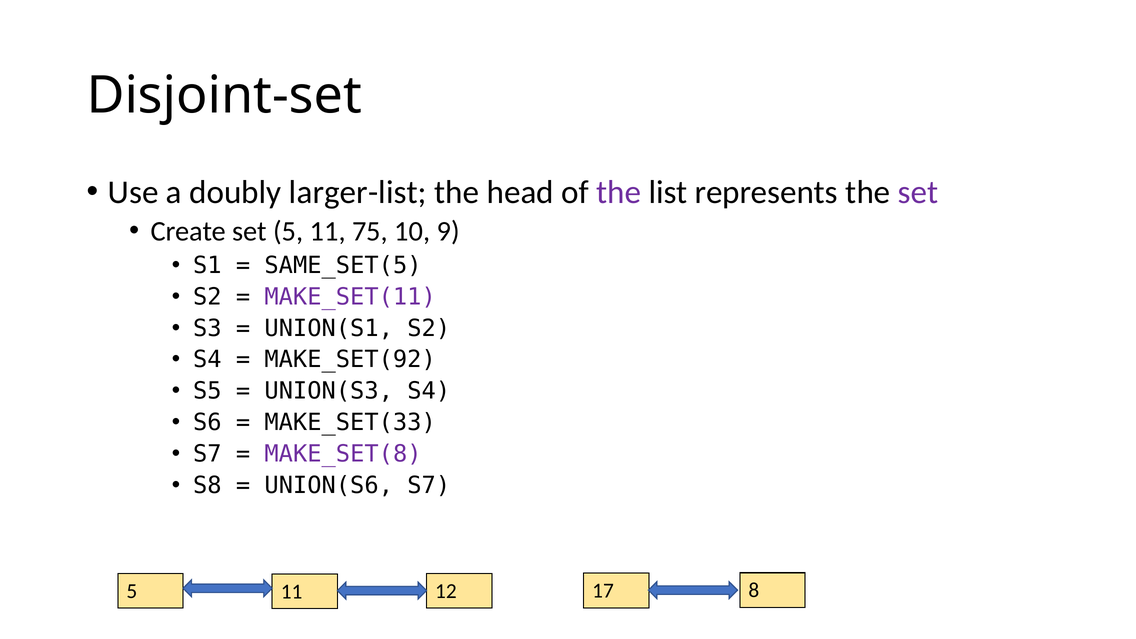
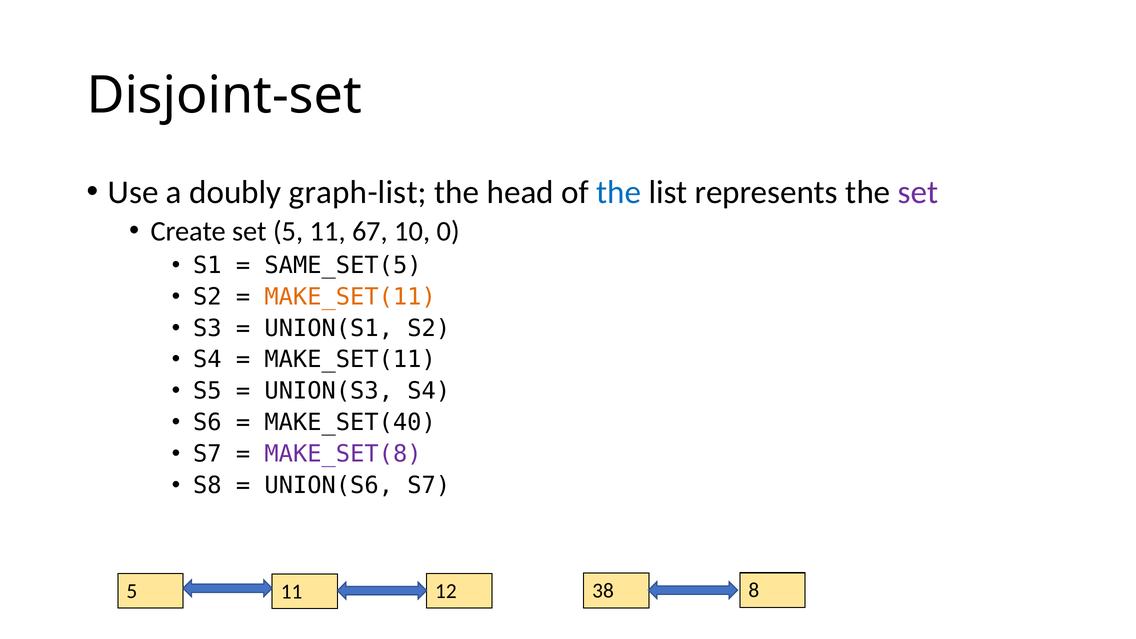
larger-list: larger-list -> graph-list (358, 192)
the colour: purple -> blue (619, 192)
75: 75 -> 67 (370, 231)
9: 9 -> 0 (448, 231)
MAKE_SET(11 colour: purple -> orange (350, 297)
MAKE_SET(92: MAKE_SET(92 -> MAKE_SET(11 (350, 360)
MAKE_SET(33: MAKE_SET(33 -> MAKE_SET(40 (350, 423)
17: 17 -> 38 (603, 591)
